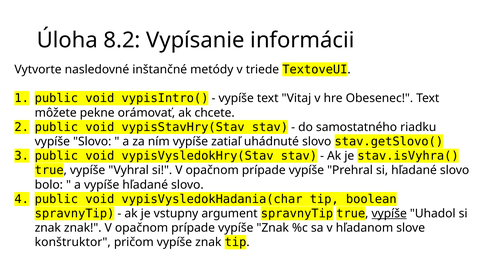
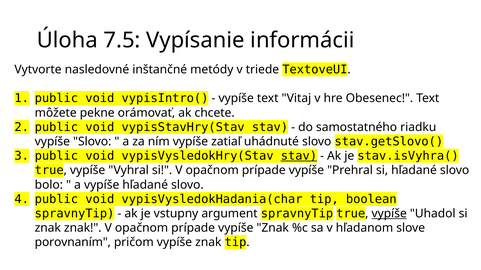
8.2: 8.2 -> 7.5 (122, 40)
stav underline: none -> present (299, 156)
konštruktor: konštruktor -> porovnaním (73, 243)
